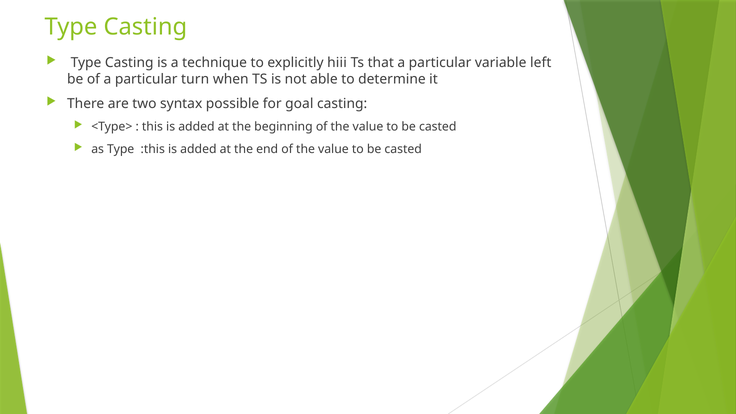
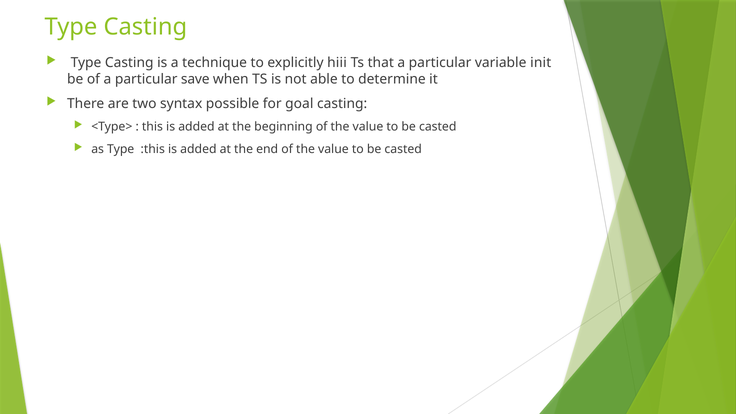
left: left -> init (541, 63)
turn: turn -> save (195, 79)
